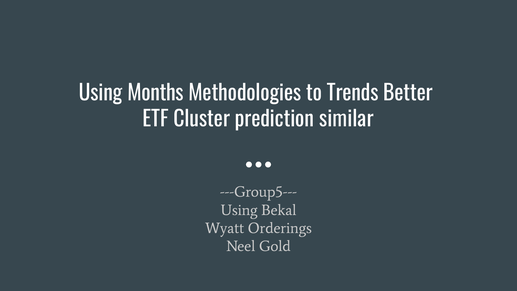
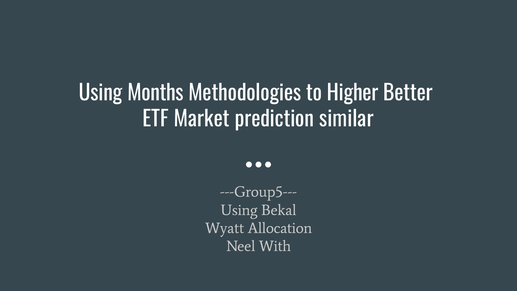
Trends: Trends -> Higher (353, 93)
Cluster: Cluster -> Market (202, 119)
Orderings: Orderings -> Allocation (280, 228)
Gold: Gold -> With (275, 246)
